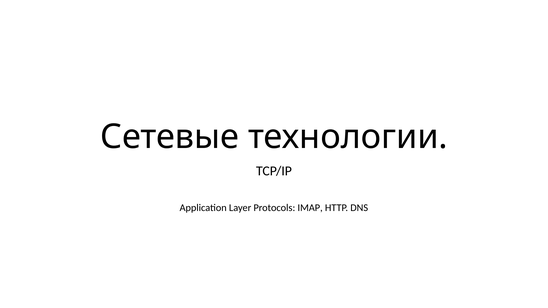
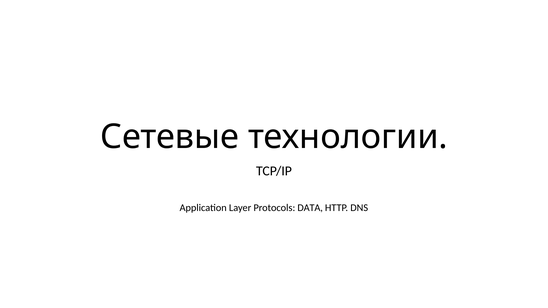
IMAP: IMAP -> DATA (310, 208)
